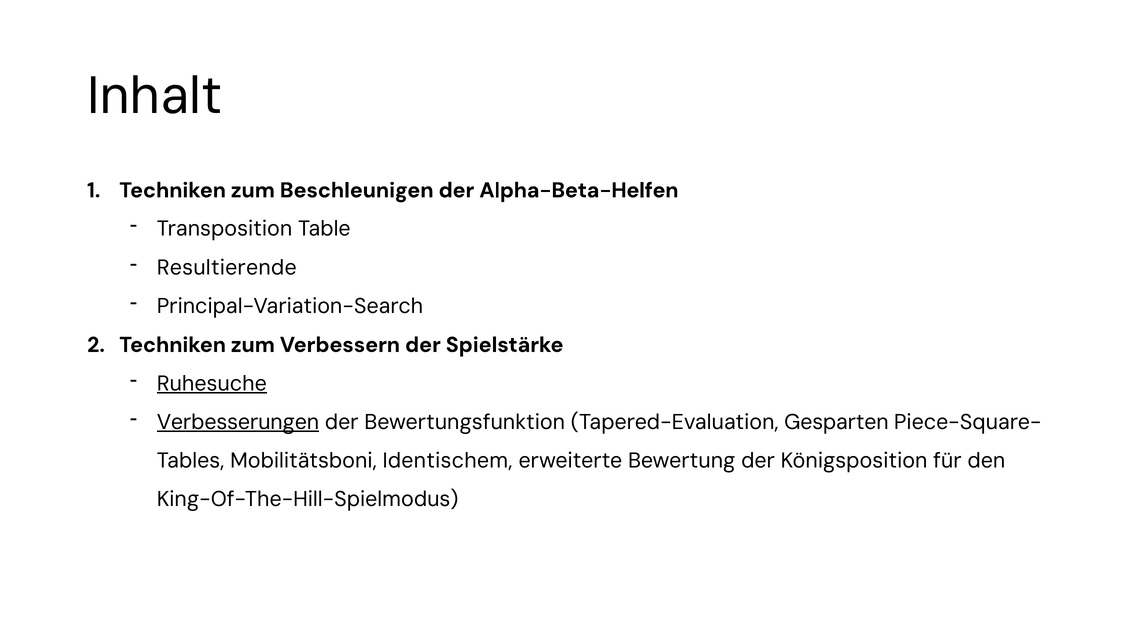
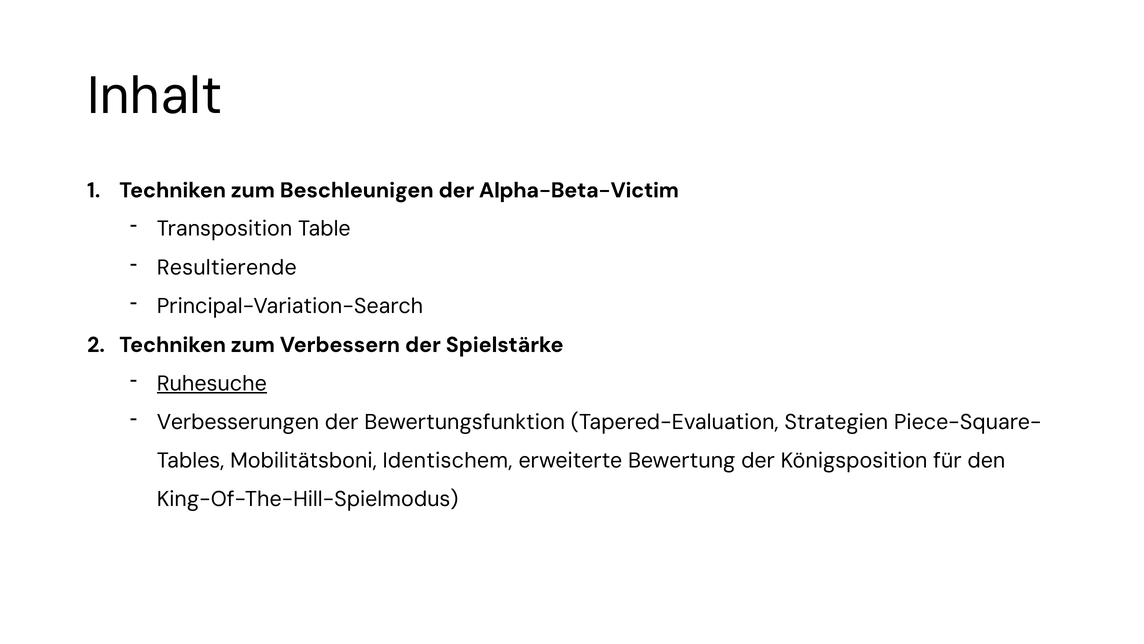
Alpha-Beta-Helfen: Alpha-Beta-Helfen -> Alpha-Beta-Victim (579, 190)
Verbesserungen underline: present -> none (238, 422)
Gesparten: Gesparten -> Strategien (836, 422)
